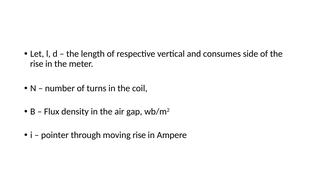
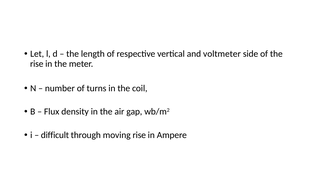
consumes: consumes -> voltmeter (222, 54)
pointer: pointer -> difficult (55, 135)
